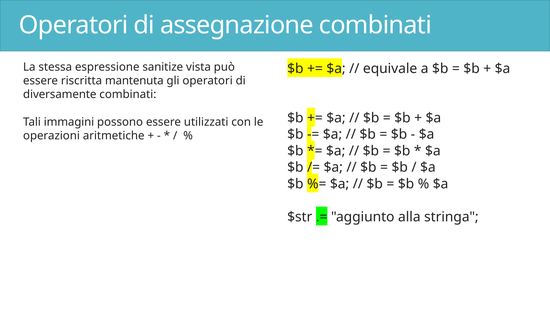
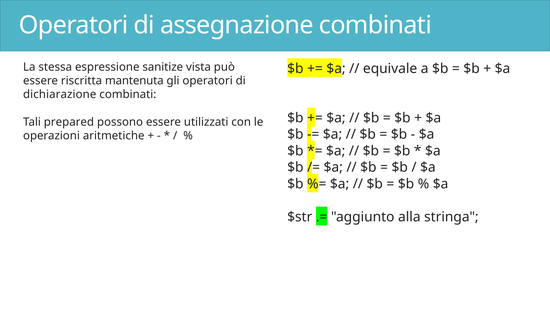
diversamente: diversamente -> dichiarazione (60, 95)
immagini: immagini -> prepared (69, 122)
